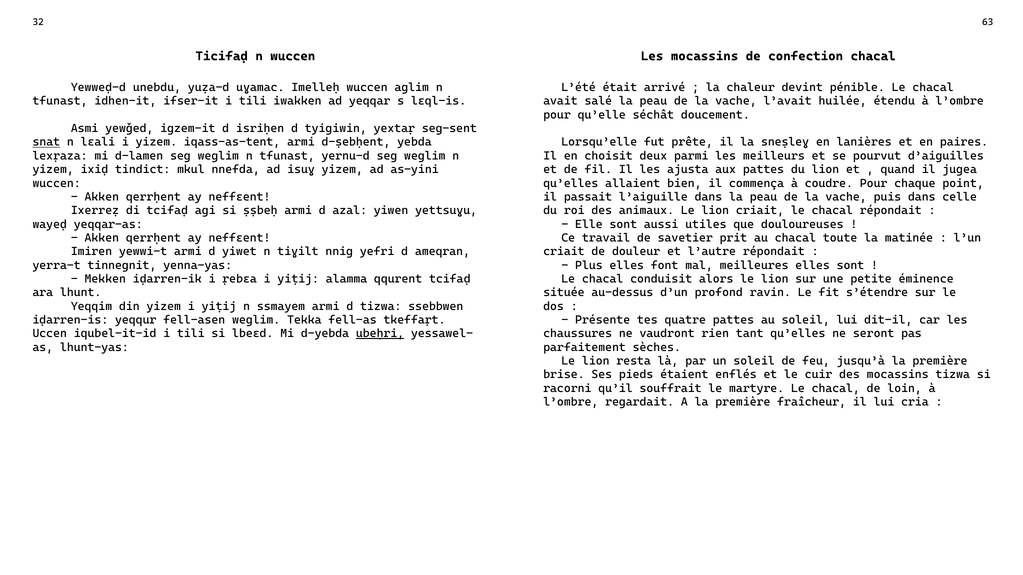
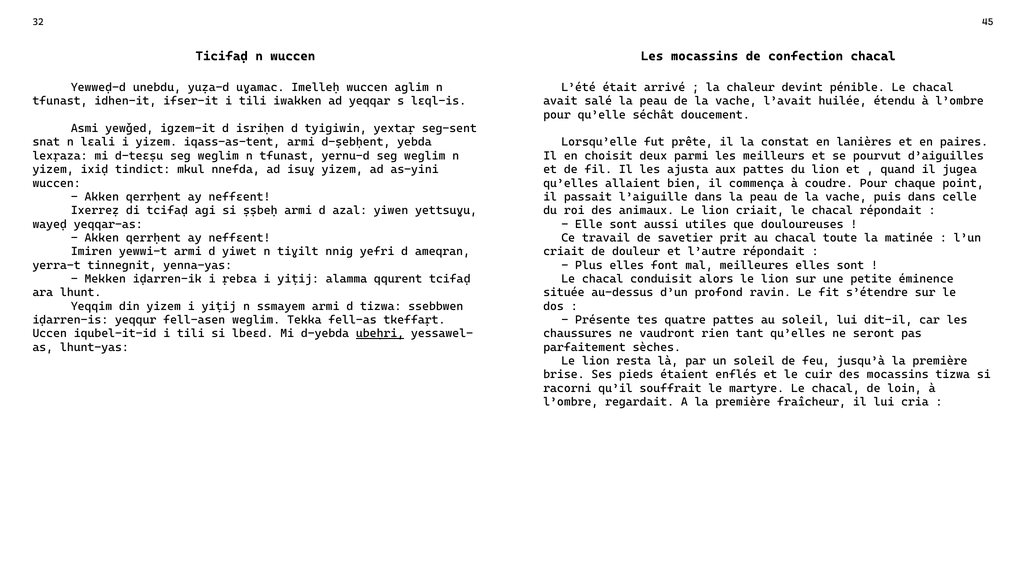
63: 63 -> 45 (988, 22)
snat underline: present -> none (46, 142)
sneṣleɣ: sneṣleɣ -> constat (785, 142)
d-lamen: d-lamen -> d-teɛṣu (139, 156)
